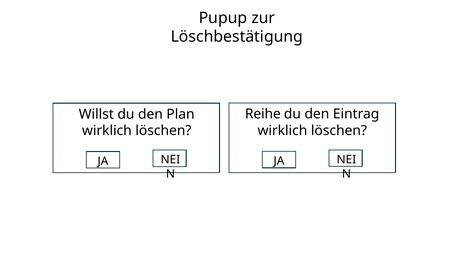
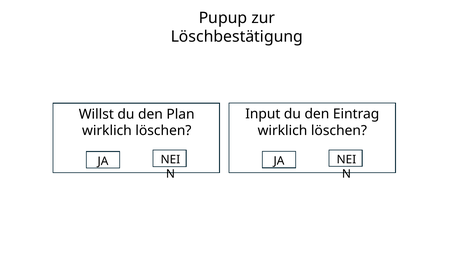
Reihe: Reihe -> Input (263, 114)
